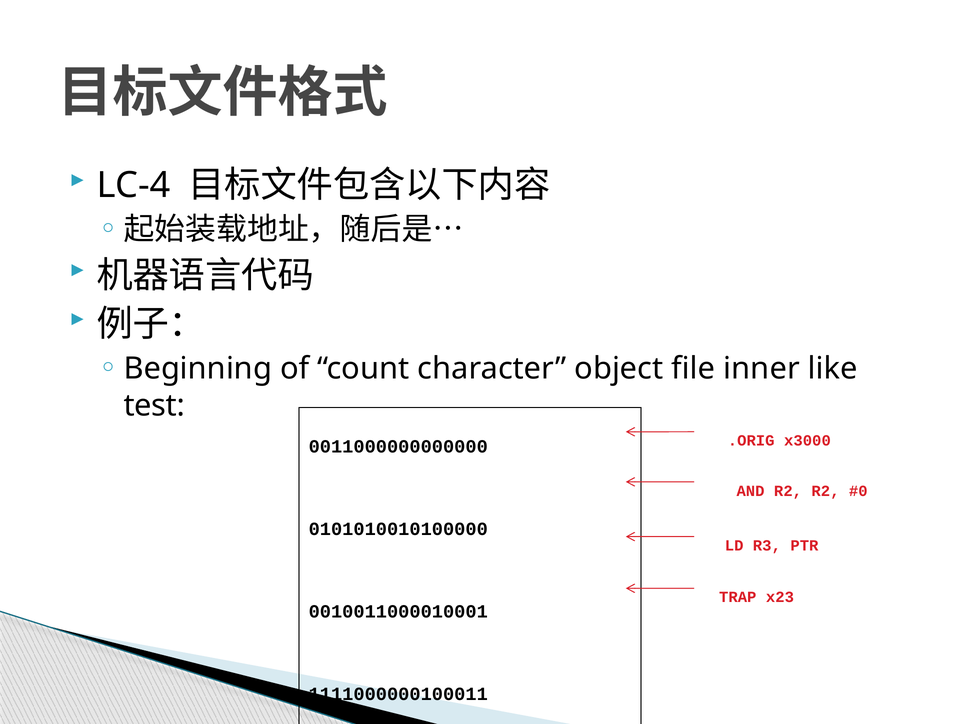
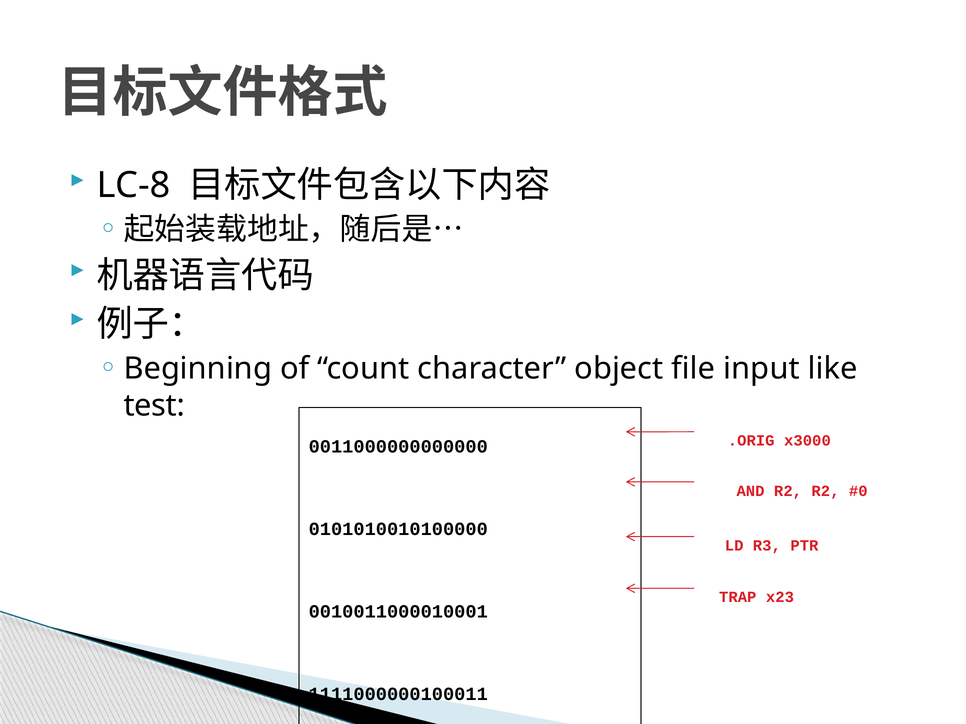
LC-4: LC-4 -> LC-8 (133, 186)
inner: inner -> input (762, 369)
